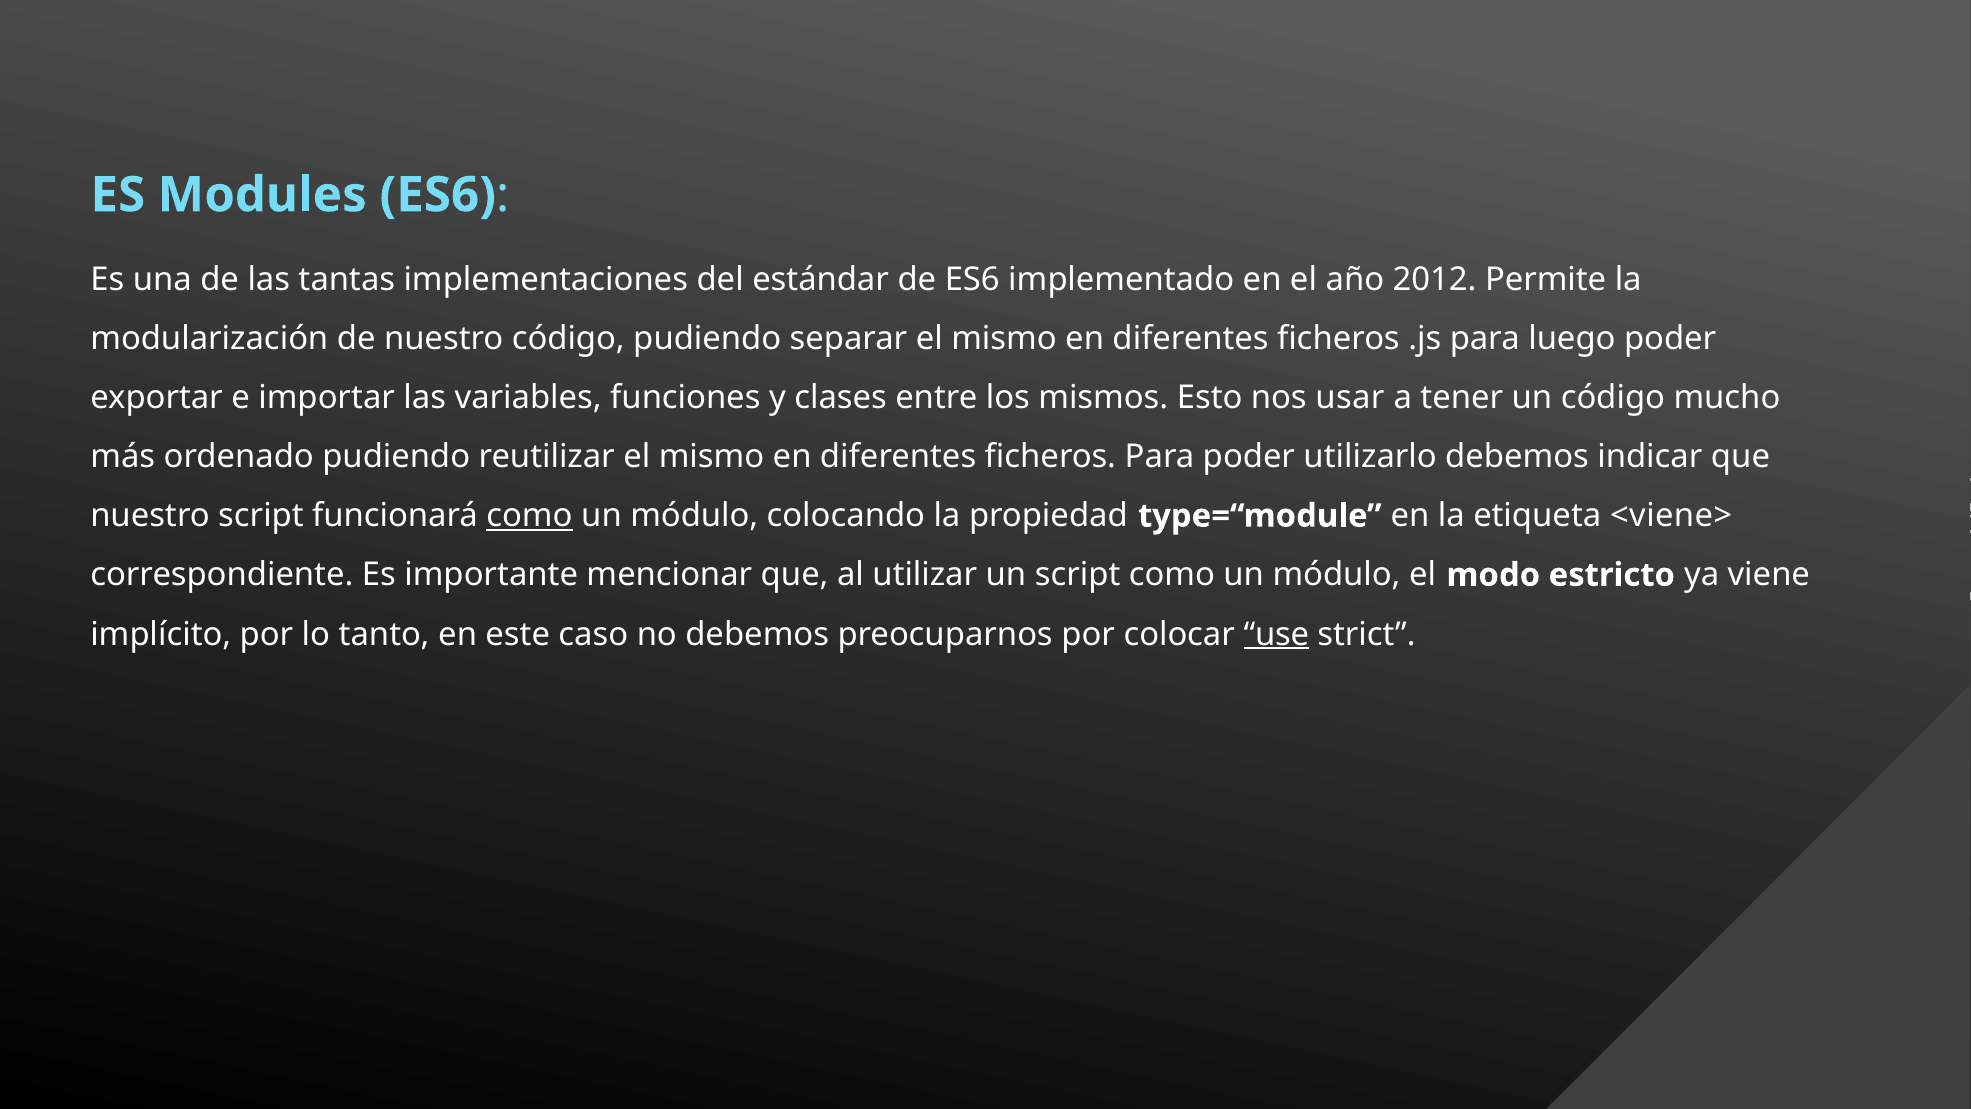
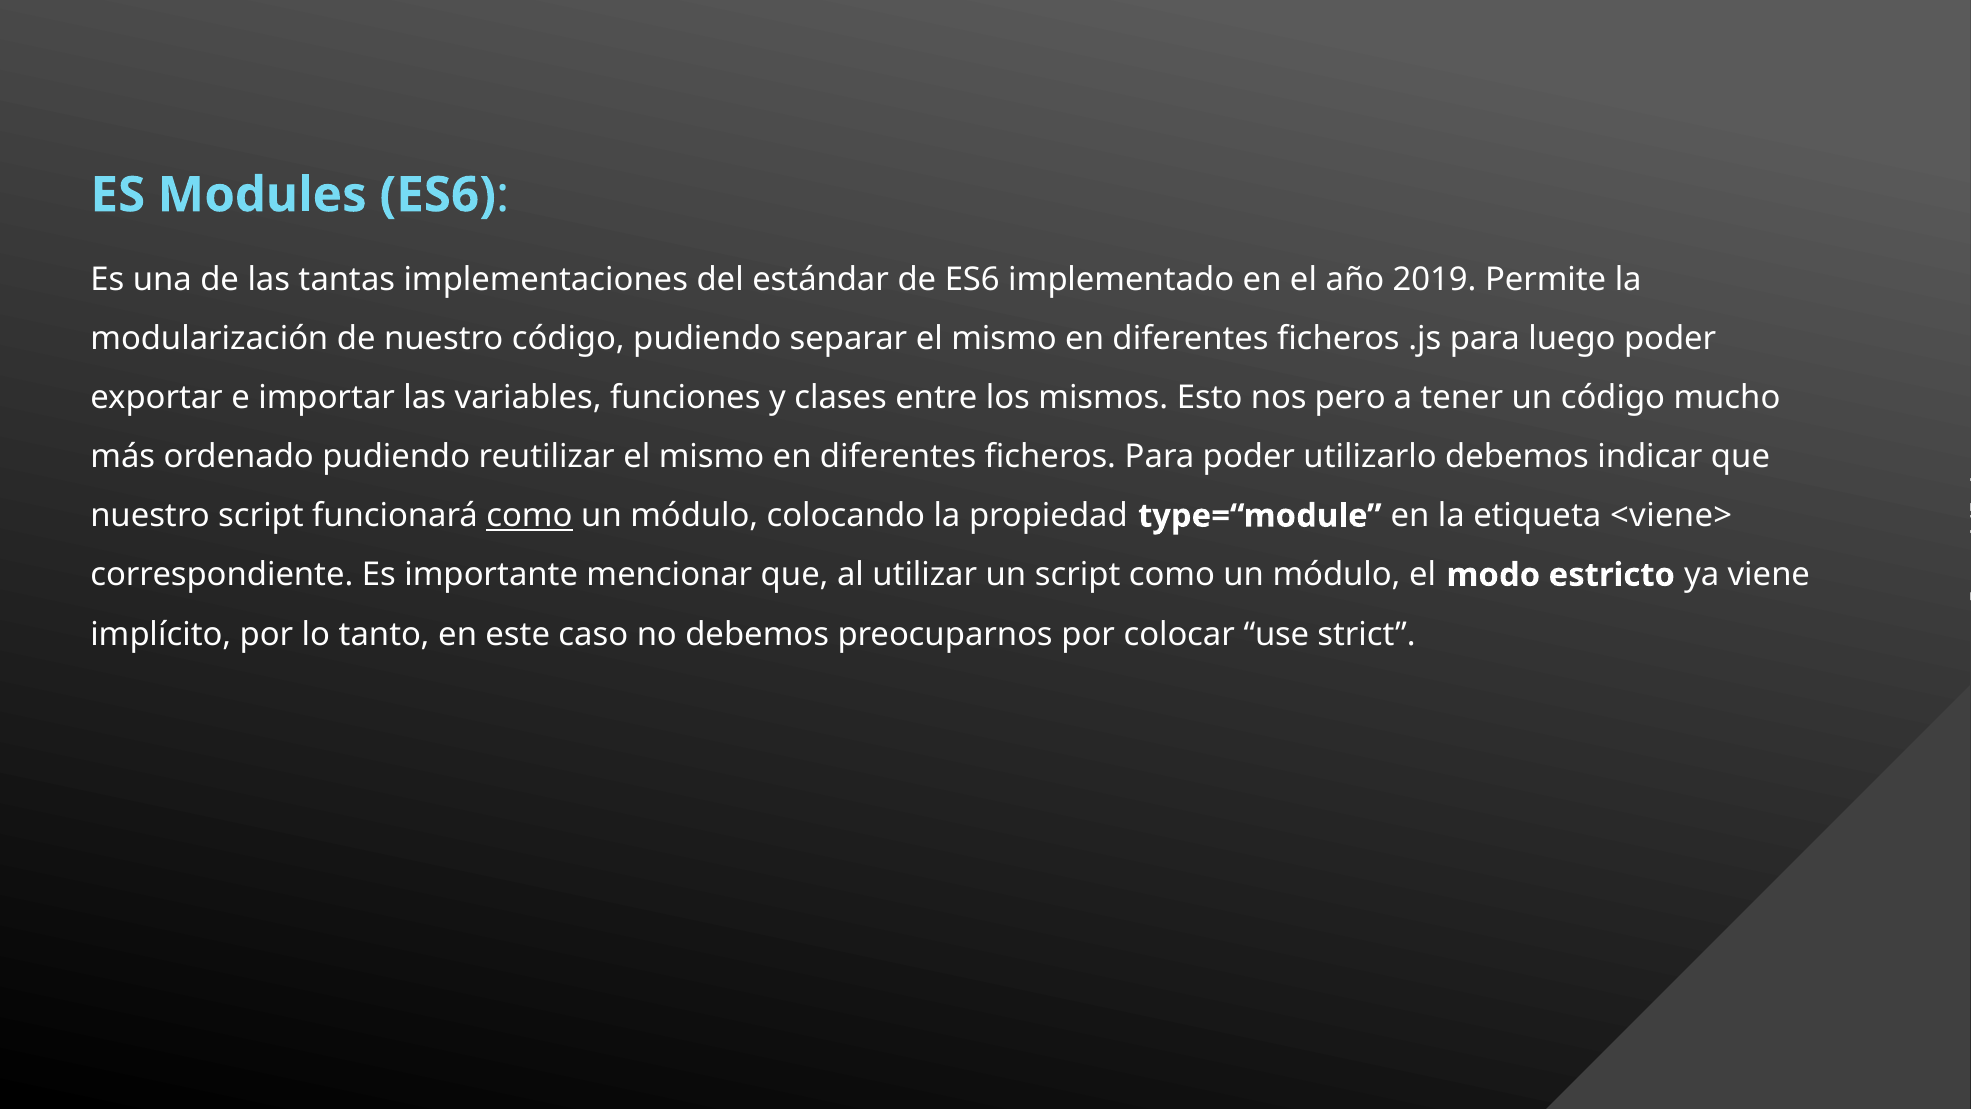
2012: 2012 -> 2019 (1435, 279)
usar: usar -> pero (1350, 397)
use underline: present -> none (1276, 634)
